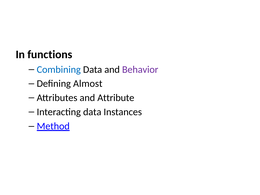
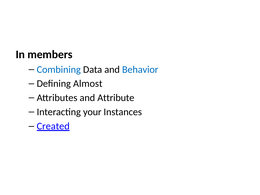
functions: functions -> members (50, 55)
Behavior colour: purple -> blue (140, 69)
Interacting data: data -> your (92, 112)
Method: Method -> Created (53, 126)
